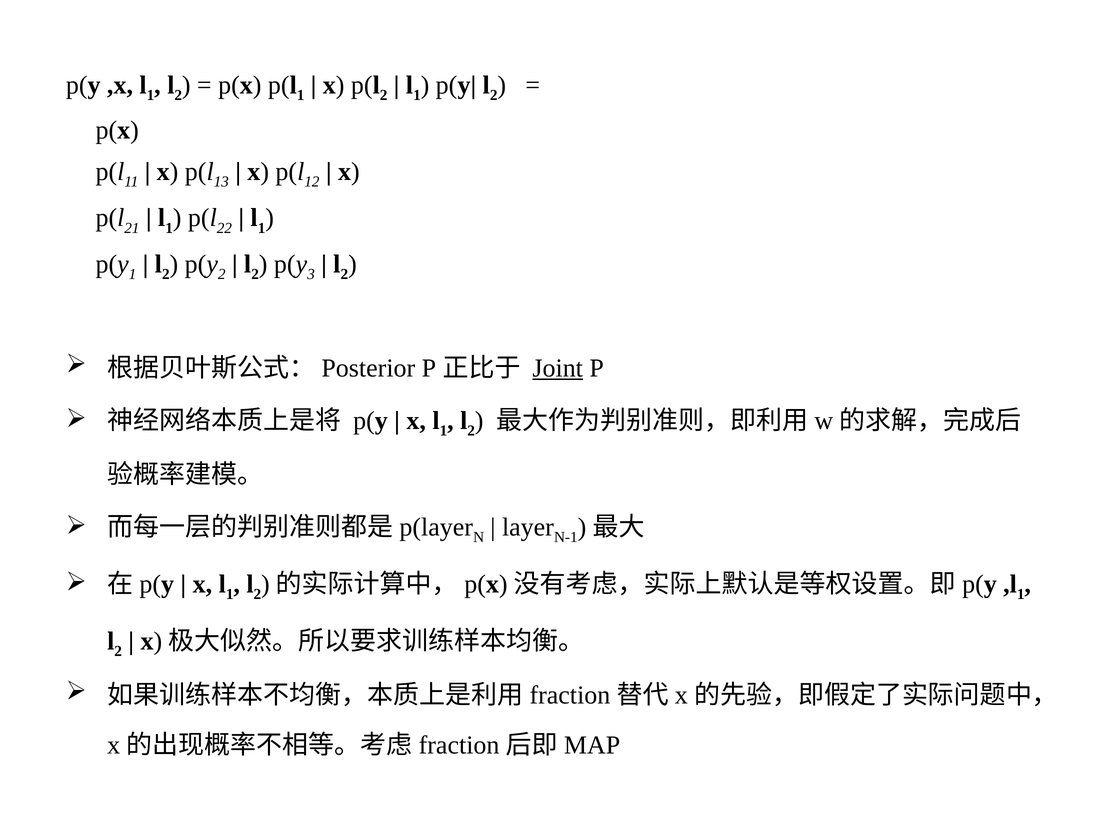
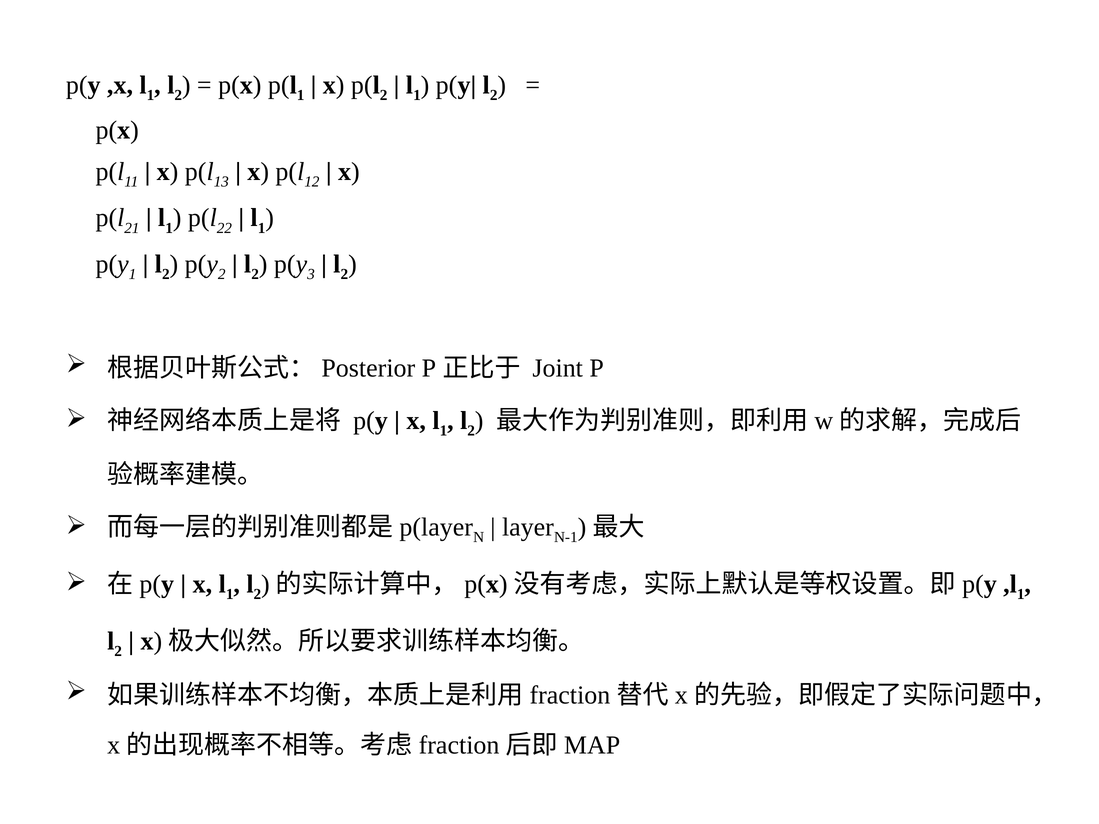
Joint underline: present -> none (558, 368)
